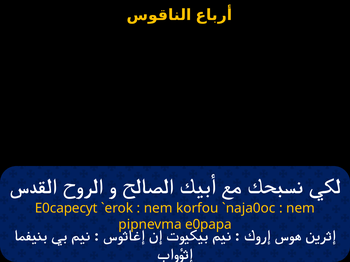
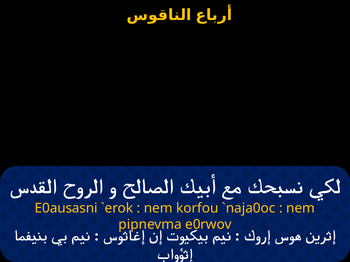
E0capecyt: E0capecyt -> E0ausasni (66, 208)
e0papa: e0papa -> e0rwov (208, 225)
